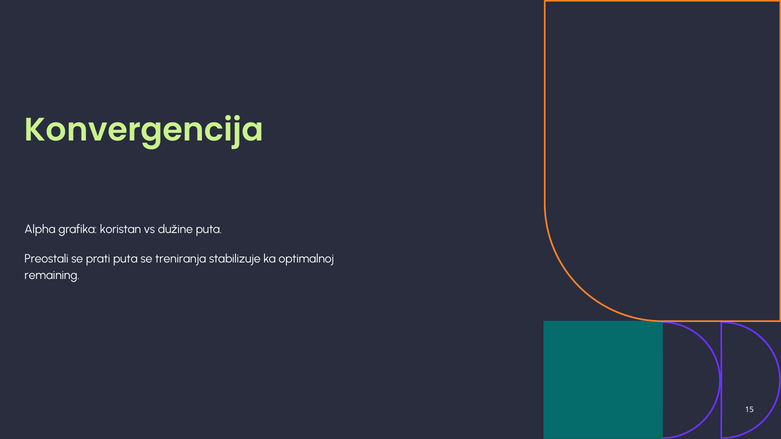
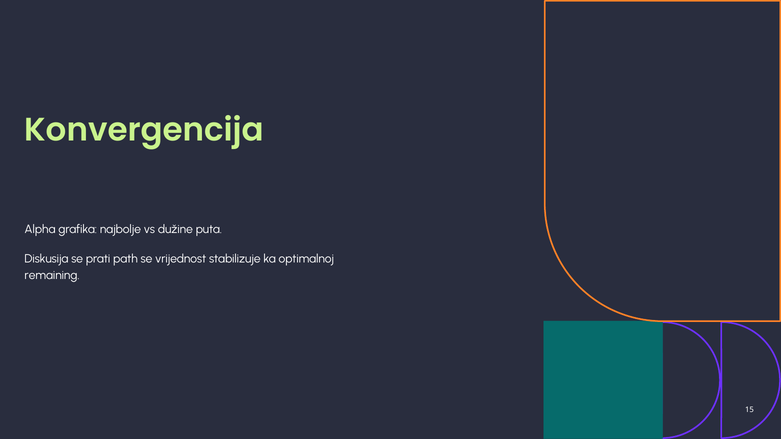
koristan: koristan -> najbolje (120, 229)
Preostali: Preostali -> Diskusija (46, 259)
prati puta: puta -> path (125, 259)
treniranja: treniranja -> vrijednost (181, 259)
